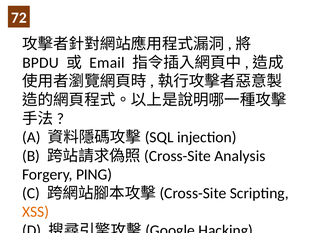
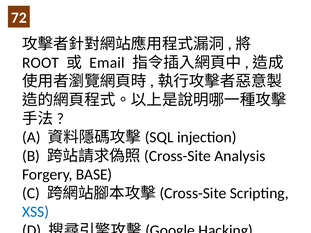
BPDU: BPDU -> ROOT (41, 63)
PING: PING -> BASE (94, 175)
XSS colour: orange -> blue (36, 212)
